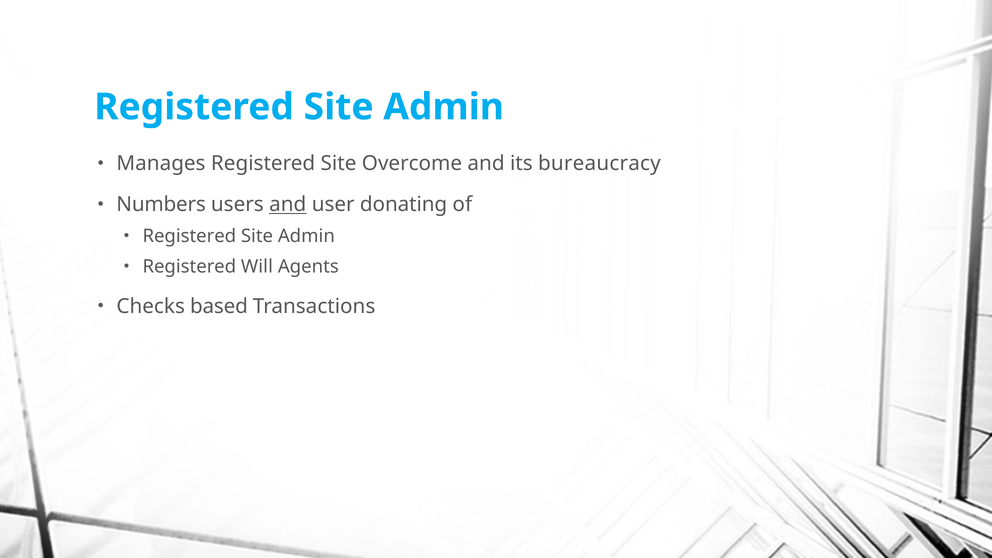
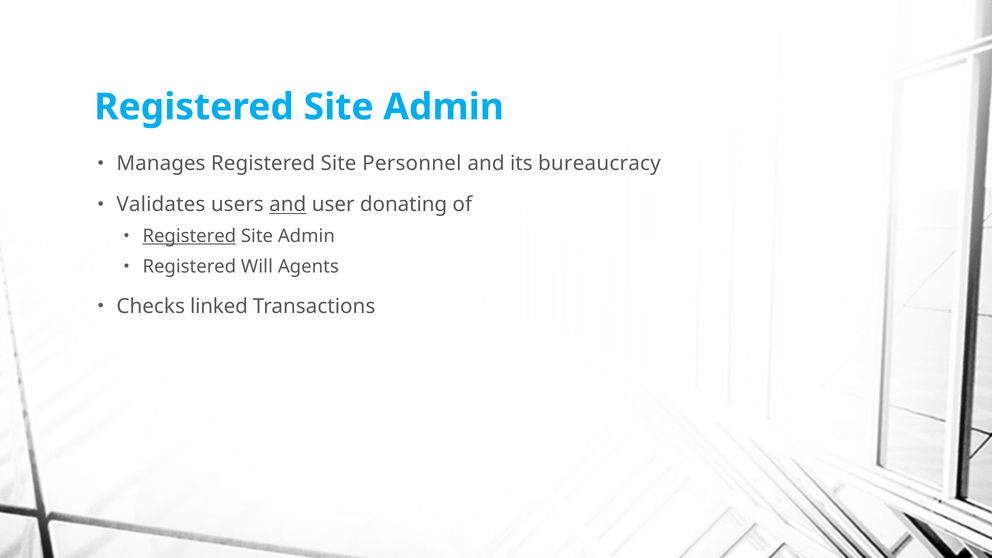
Overcome: Overcome -> Personnel (412, 164)
Numbers: Numbers -> Validates (161, 205)
Registered underline: none -> present (189, 236)
based: based -> linked (219, 306)
